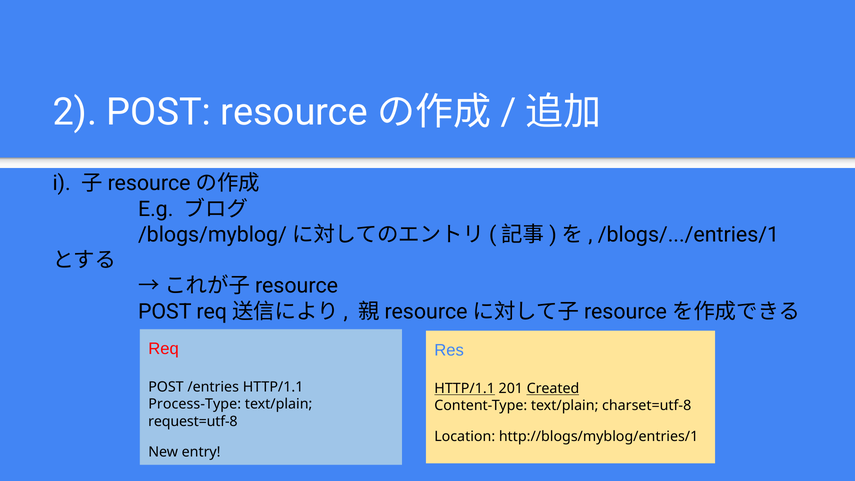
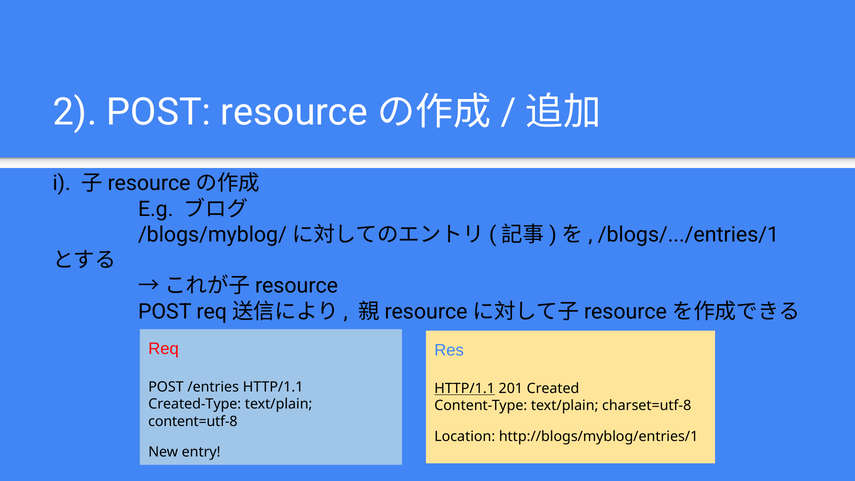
Created underline: present -> none (553, 389)
Process-Type: Process-Type -> Created-Type (195, 404)
request=utf-8: request=utf-8 -> content=utf-8 (193, 421)
